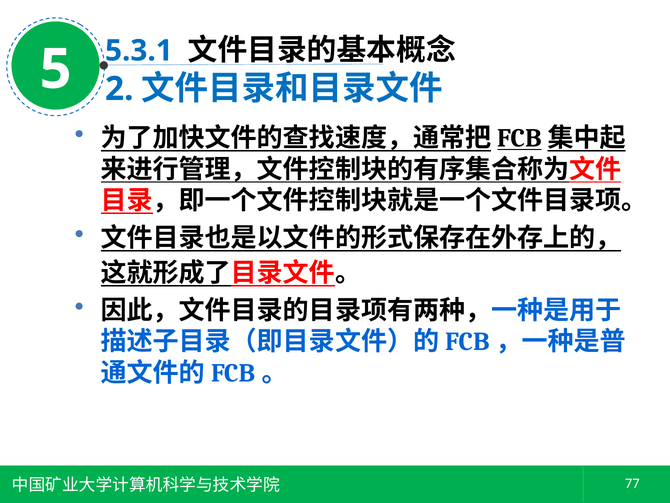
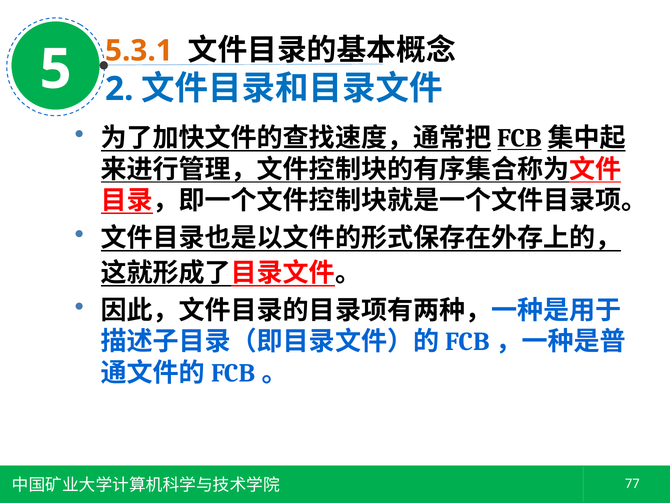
5.3.1 colour: blue -> orange (139, 51)
